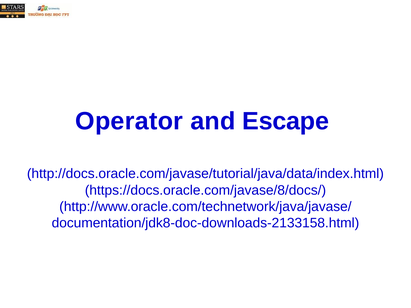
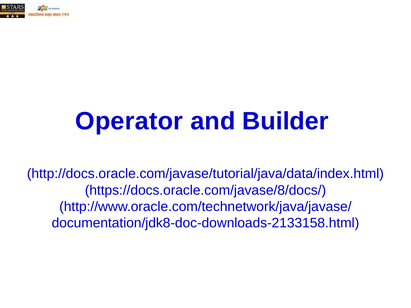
Escape: Escape -> Builder (286, 121)
